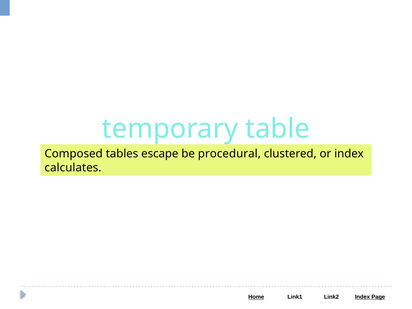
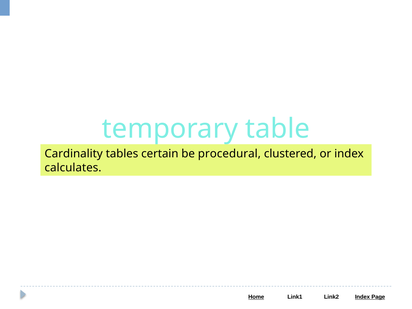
Composed: Composed -> Cardinality (74, 154)
escape: escape -> certain (160, 154)
